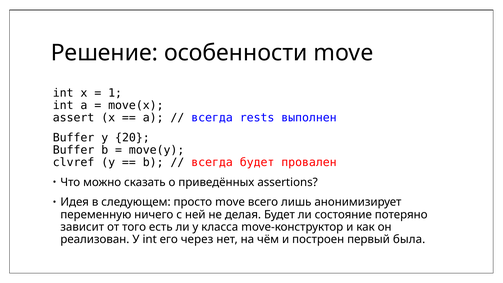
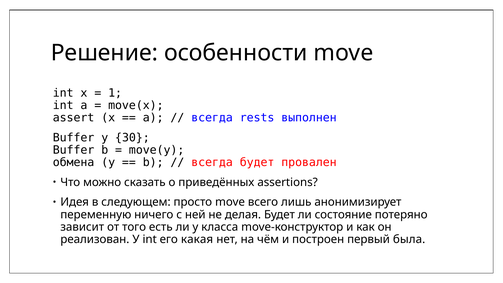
20: 20 -> 30 (132, 138)
clvref: clvref -> обмена (74, 162)
через: через -> какая (197, 239)
